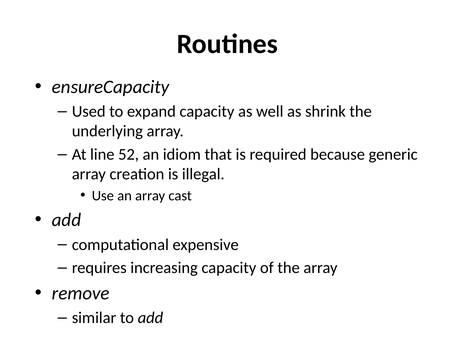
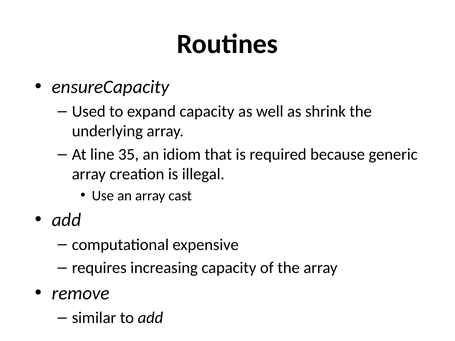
52: 52 -> 35 (129, 155)
